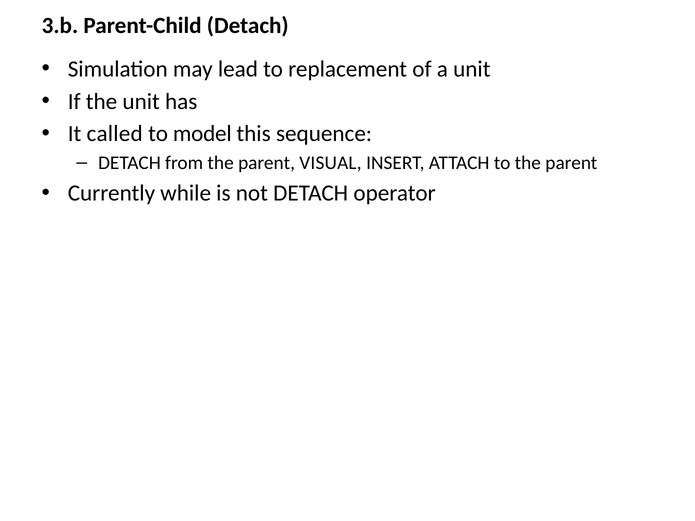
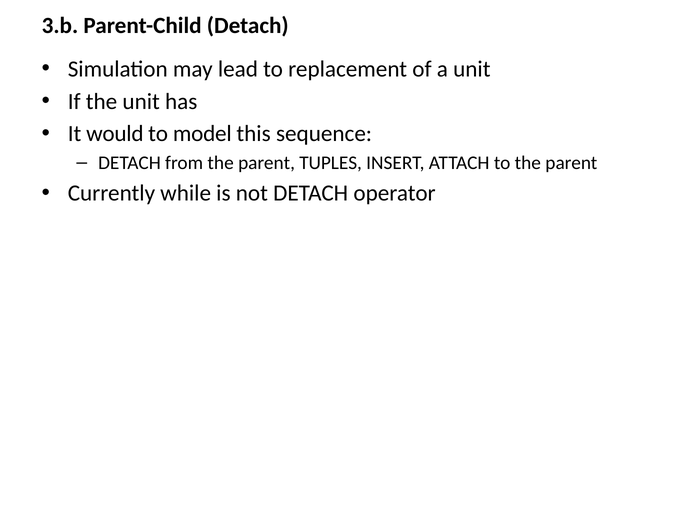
called: called -> would (115, 134)
VISUAL: VISUAL -> TUPLES (331, 163)
